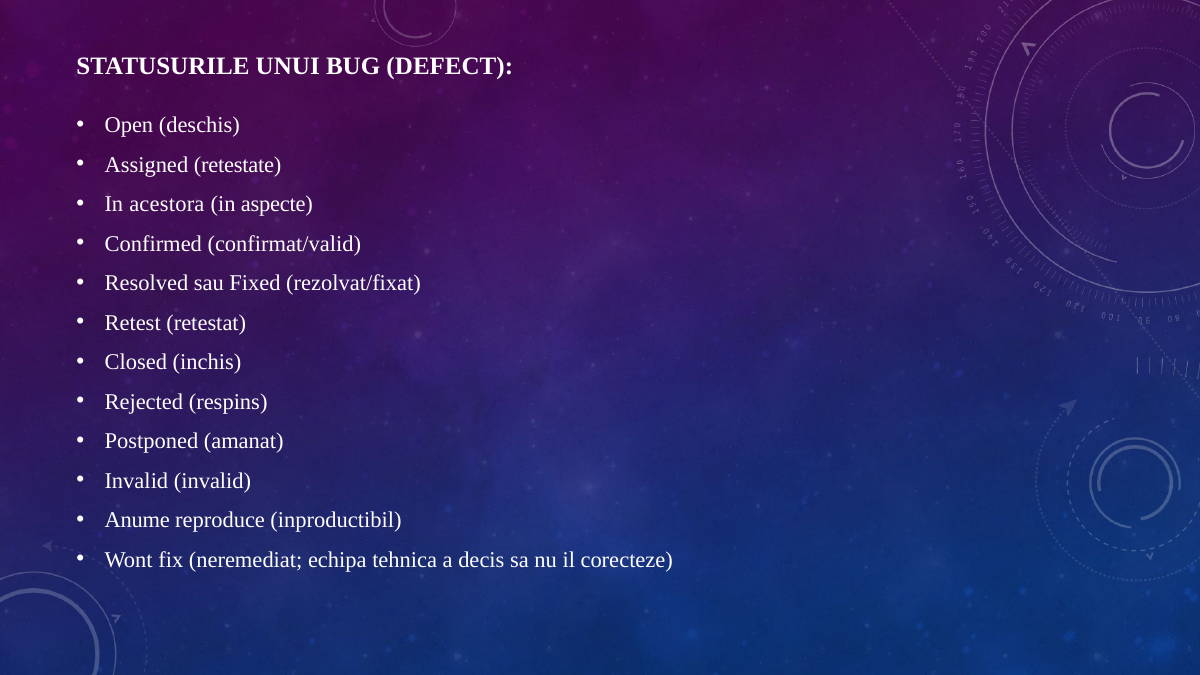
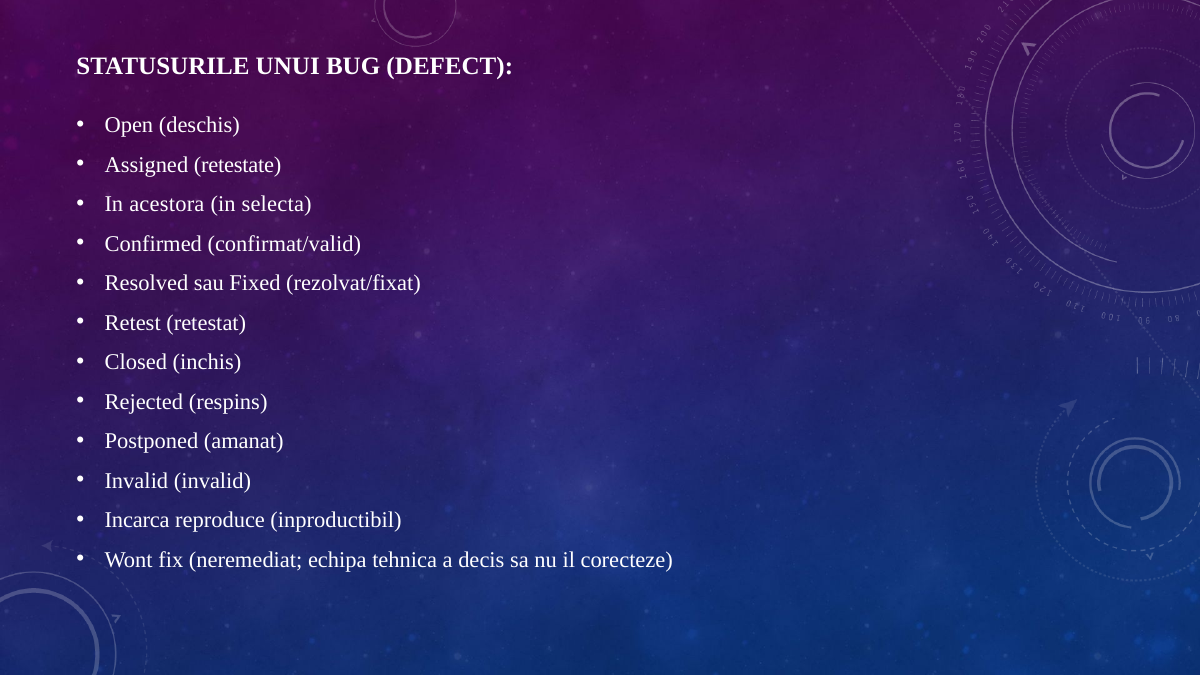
aspecte: aspecte -> selecta (277, 204)
Anume: Anume -> Incarca (137, 520)
